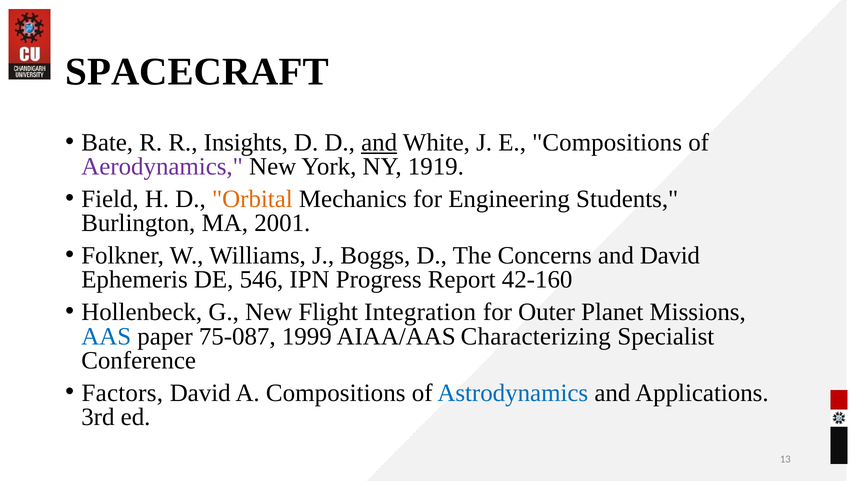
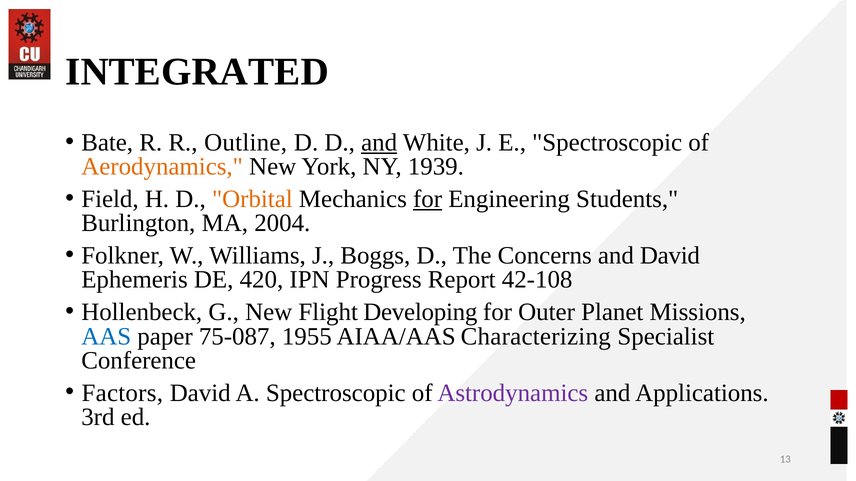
SPACECRAFT: SPACECRAFT -> INTEGRATED (197, 72)
Insights: Insights -> Outline (246, 143)
E Compositions: Compositions -> Spectroscopic (607, 143)
Aerodynamics colour: purple -> orange (162, 167)
1919: 1919 -> 1939 (436, 167)
for underline: none -> present (428, 199)
2001: 2001 -> 2004 (282, 223)
546: 546 -> 420 (261, 280)
42-160: 42-160 -> 42-108 (537, 280)
Integration: Integration -> Developing (420, 312)
1999: 1999 -> 1955 (307, 337)
A Compositions: Compositions -> Spectroscopic (336, 393)
Astrodynamics colour: blue -> purple (513, 393)
